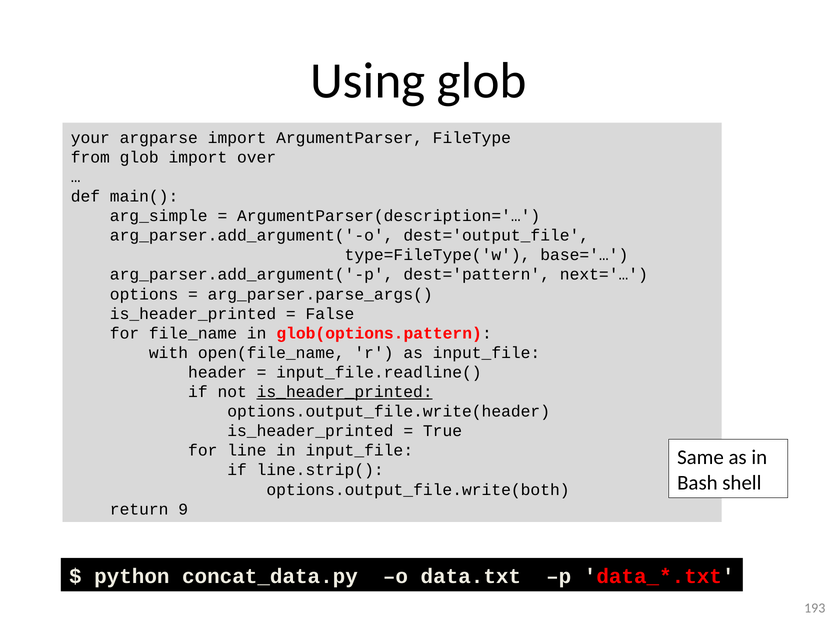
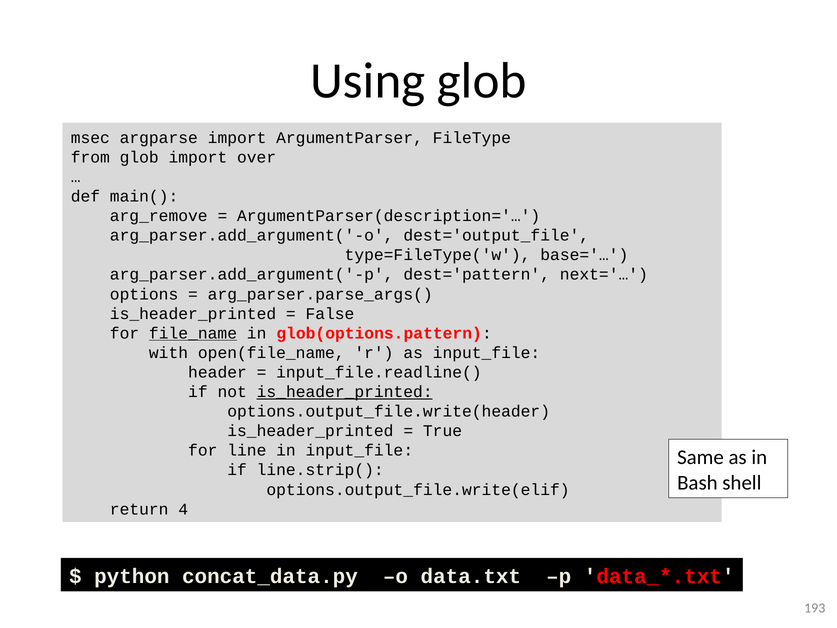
your: your -> msec (90, 138)
arg_simple: arg_simple -> arg_remove (159, 216)
file_name underline: none -> present (193, 333)
options.output_file.write(both: options.output_file.write(both -> options.output_file.write(elif (418, 489)
9: 9 -> 4 (183, 509)
